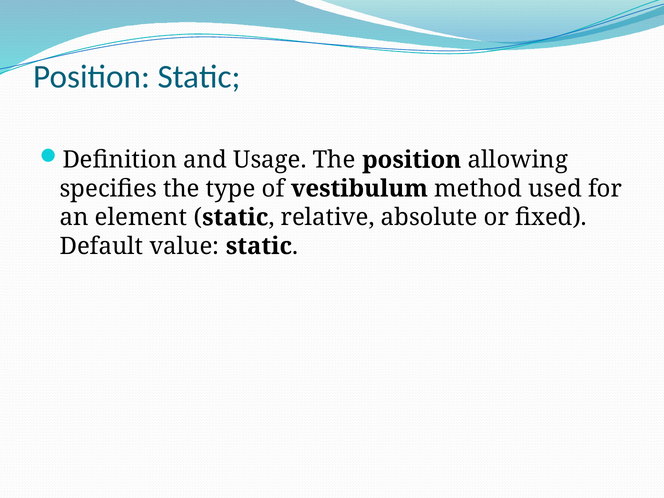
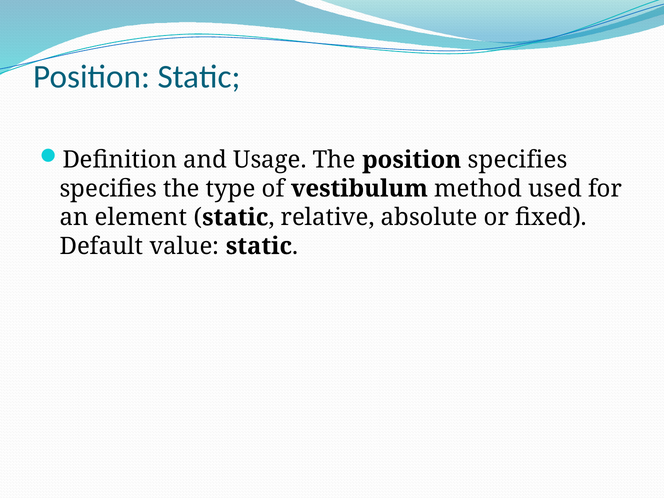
position allowing: allowing -> specifies (518, 160)
